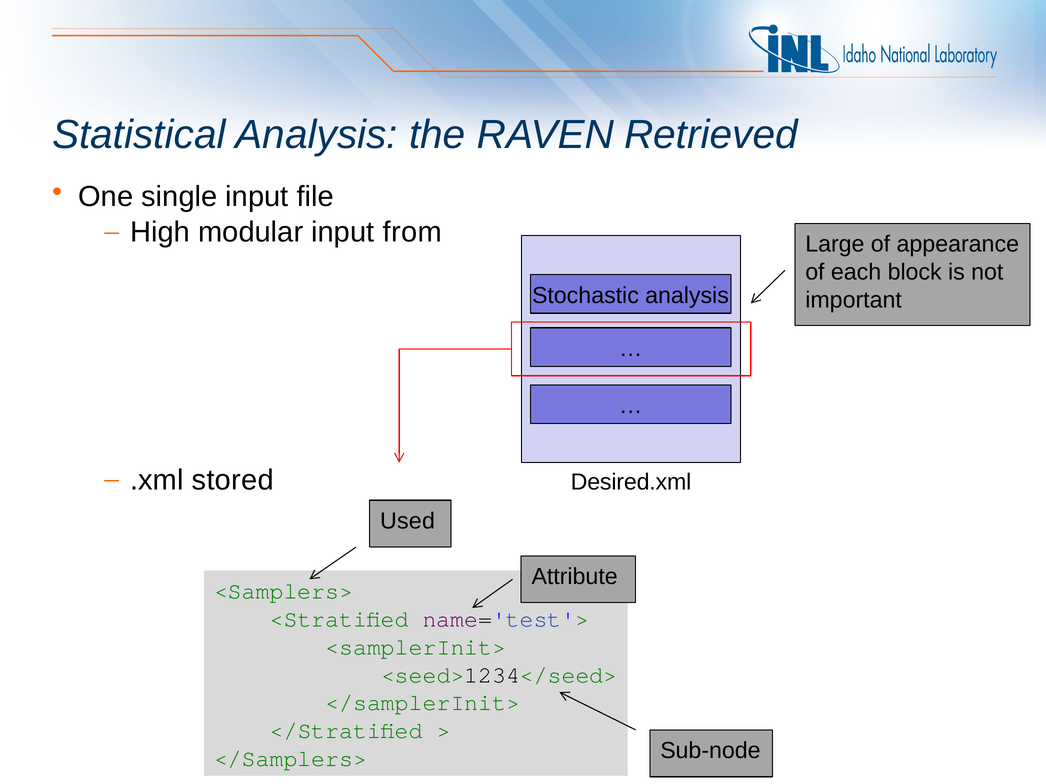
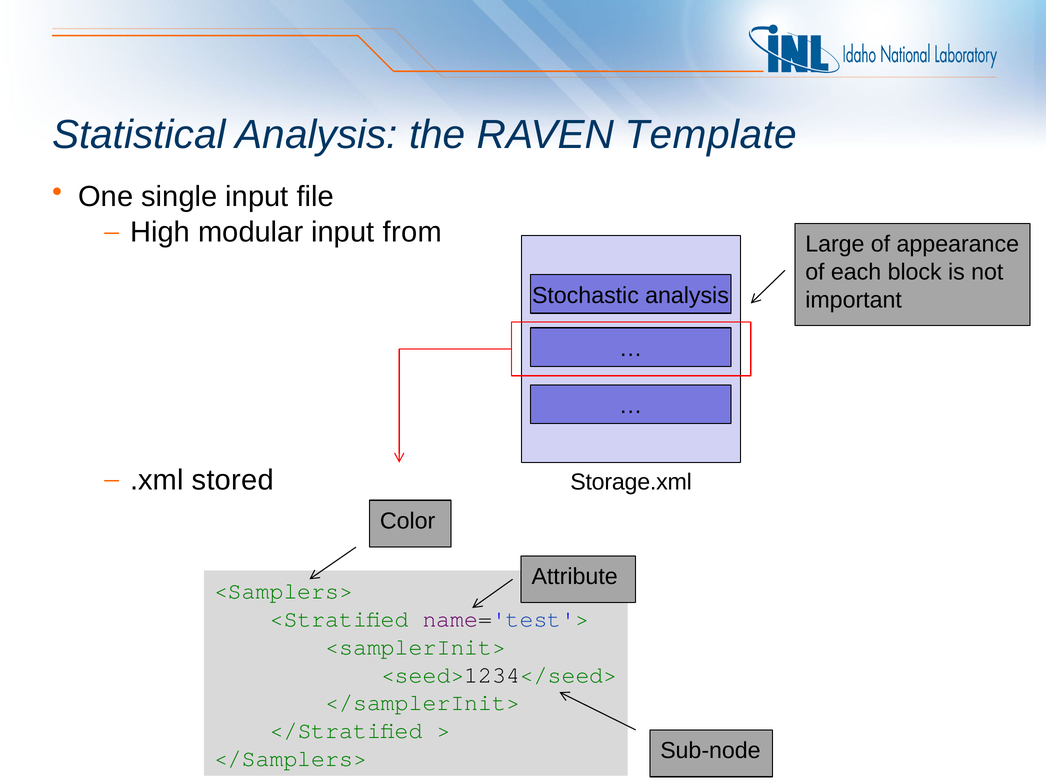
Retrieved: Retrieved -> Template (711, 135)
Desired.xml: Desired.xml -> Storage.xml (631, 482)
Used: Used -> Color (408, 521)
